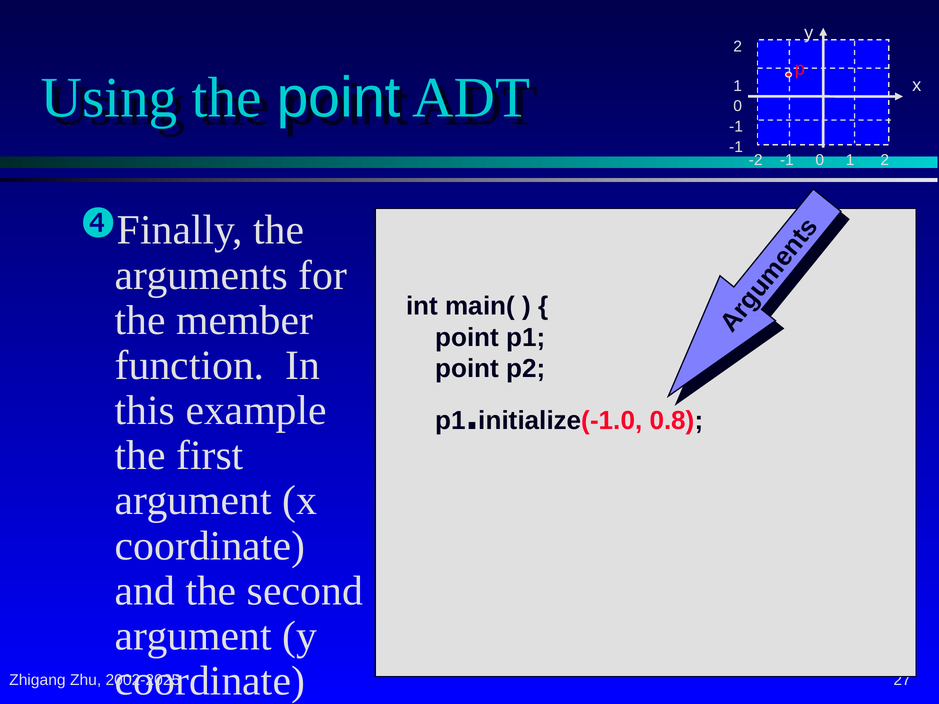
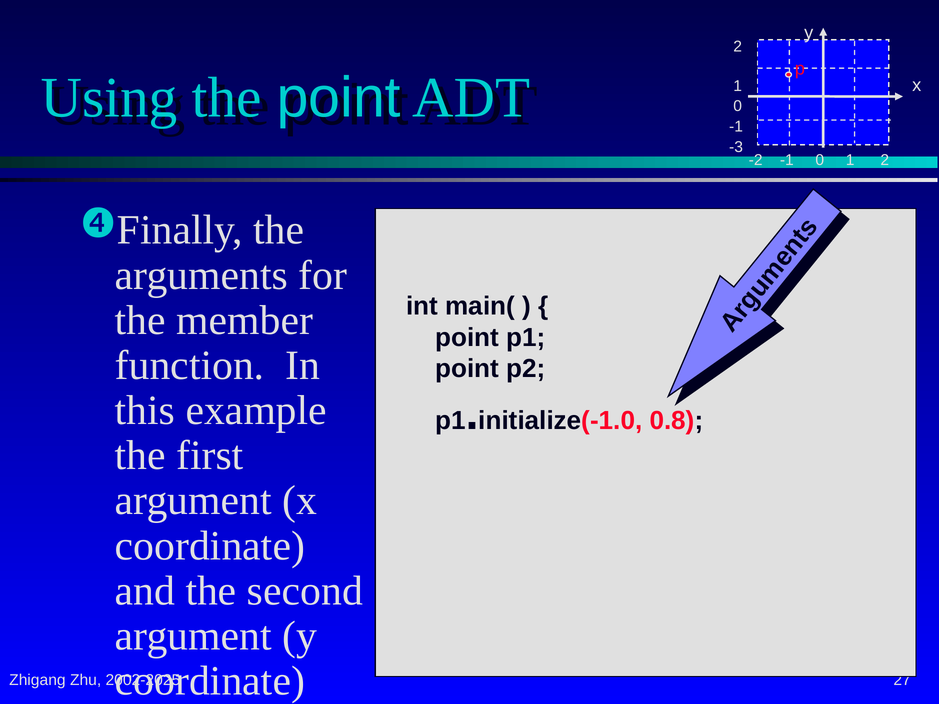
-1: -1 -> -3 (736, 147)
